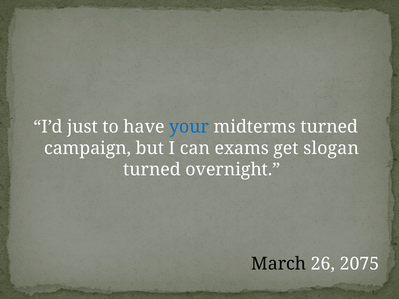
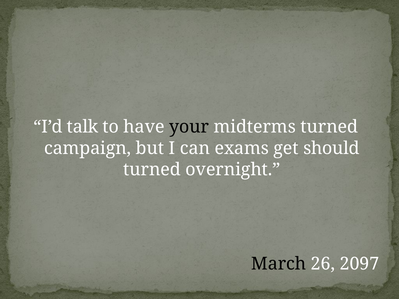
just: just -> talk (83, 127)
your colour: blue -> black (189, 127)
slogan: slogan -> should (331, 148)
2075: 2075 -> 2097 (359, 264)
